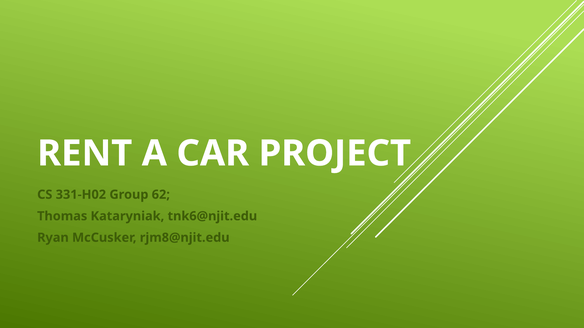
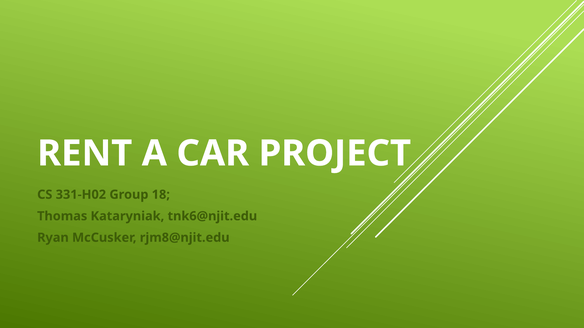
62: 62 -> 18 (161, 195)
